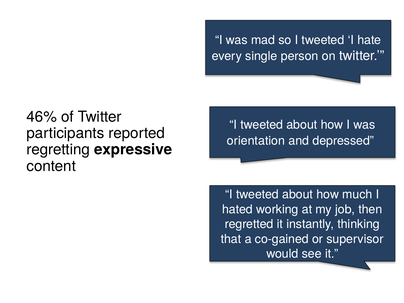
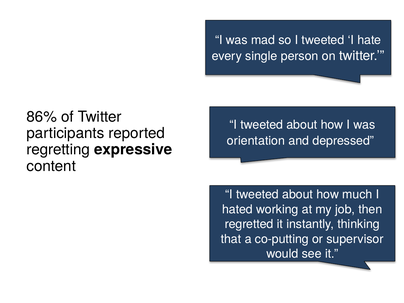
46%: 46% -> 86% (42, 117)
co-gained: co-gained -> co-putting (282, 239)
